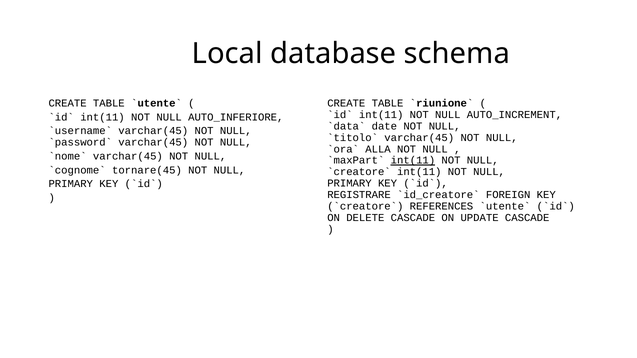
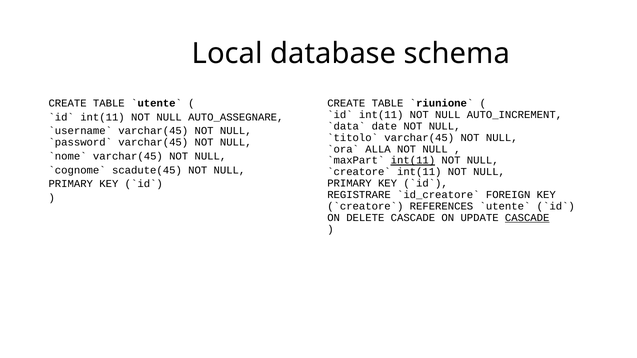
AUTO_INFERIORE: AUTO_INFERIORE -> AUTO_ASSEGNARE (236, 117)
tornare(45: tornare(45 -> scadute(45 (147, 170)
CASCADE underline: none -> present (527, 218)
